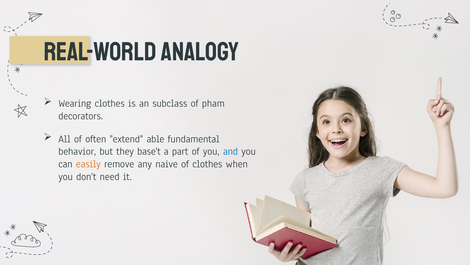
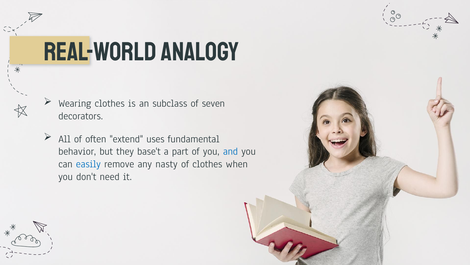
pham: pham -> seven (213, 103)
able: able -> uses (155, 139)
easily colour: orange -> blue (88, 164)
naive: naive -> nasty (167, 164)
